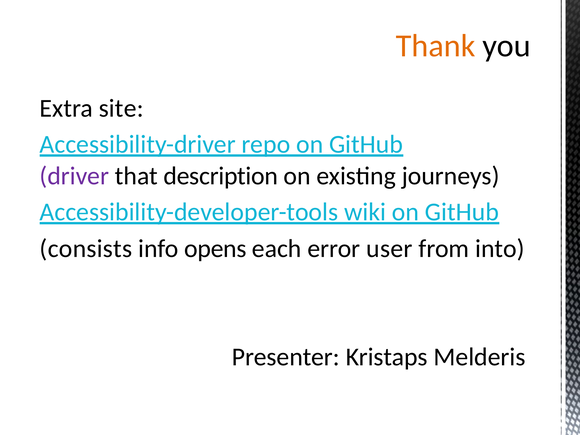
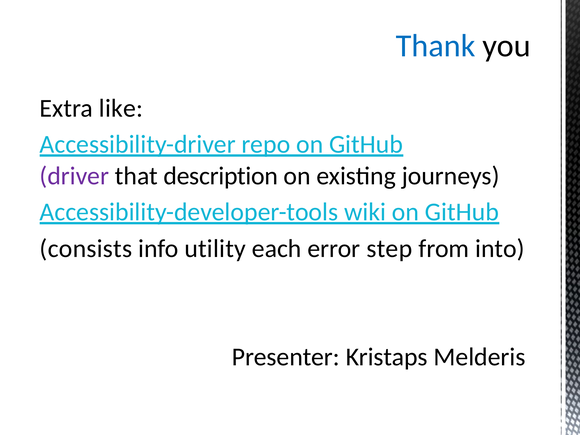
Thank colour: orange -> blue (436, 46)
site: site -> like (121, 108)
opens: opens -> utility (215, 249)
user: user -> step (389, 249)
